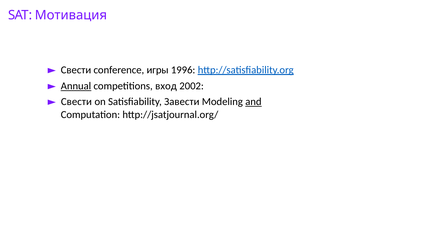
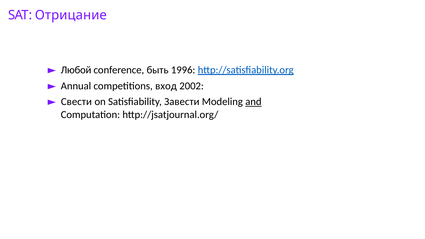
Мотивация: Мотивация -> Отрицание (71, 15)
Свести: Свести -> Любой (76, 70)
игры: игры -> быть (158, 70)
Annual underline: present -> none (76, 86)
